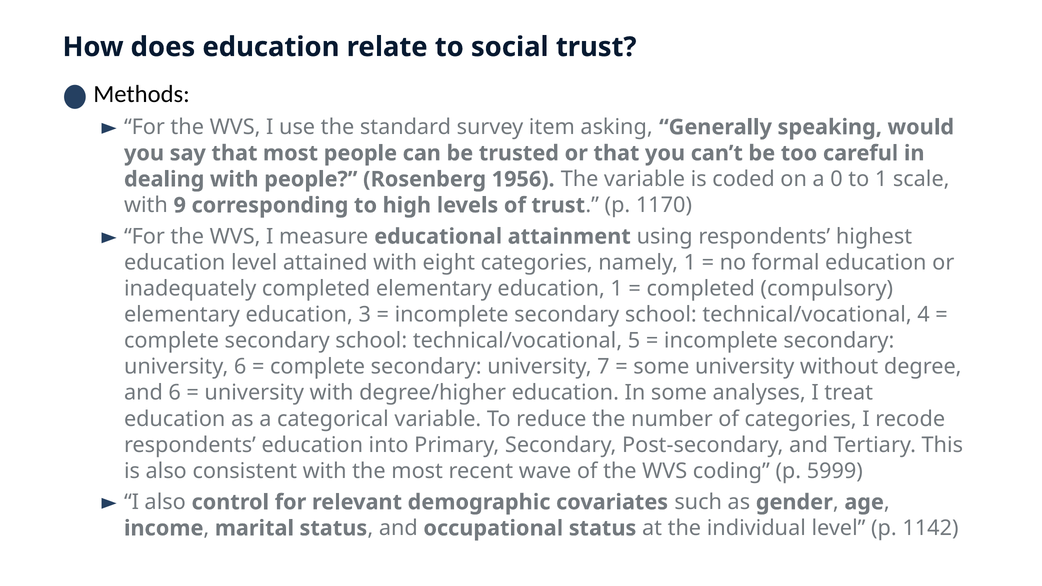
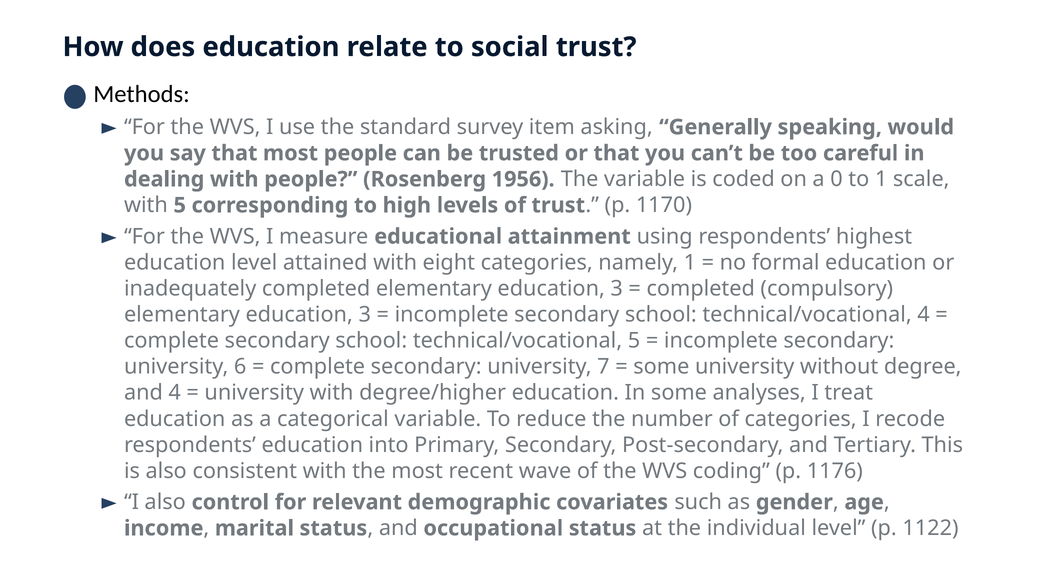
with 9: 9 -> 5 (180, 205)
completed elementary education 1: 1 -> 3 (617, 289)
and 6: 6 -> 4 (175, 393)
5999: 5999 -> 1176 (835, 471)
1142: 1142 -> 1122 (930, 528)
